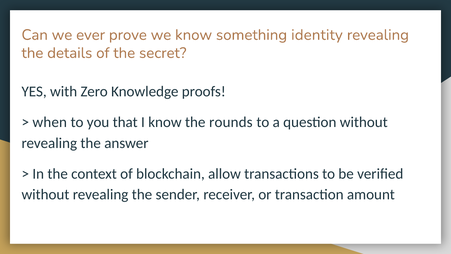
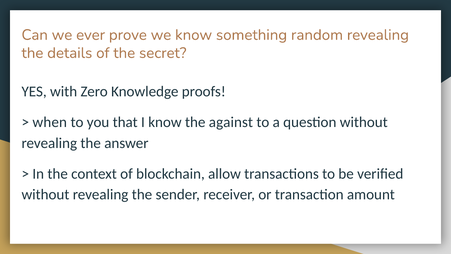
identity: identity -> random (317, 35)
rounds: rounds -> against (231, 122)
